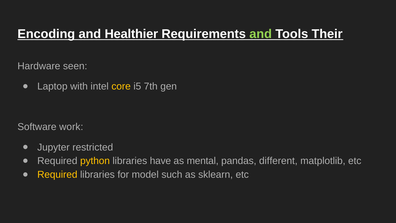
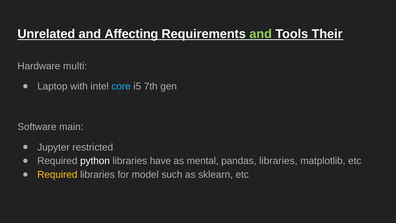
Encoding: Encoding -> Unrelated (46, 34)
Healthier: Healthier -> Affecting (131, 34)
seen: seen -> multi (75, 66)
core colour: yellow -> light blue (121, 86)
work: work -> main (71, 127)
python colour: yellow -> white (95, 161)
pandas different: different -> libraries (278, 161)
